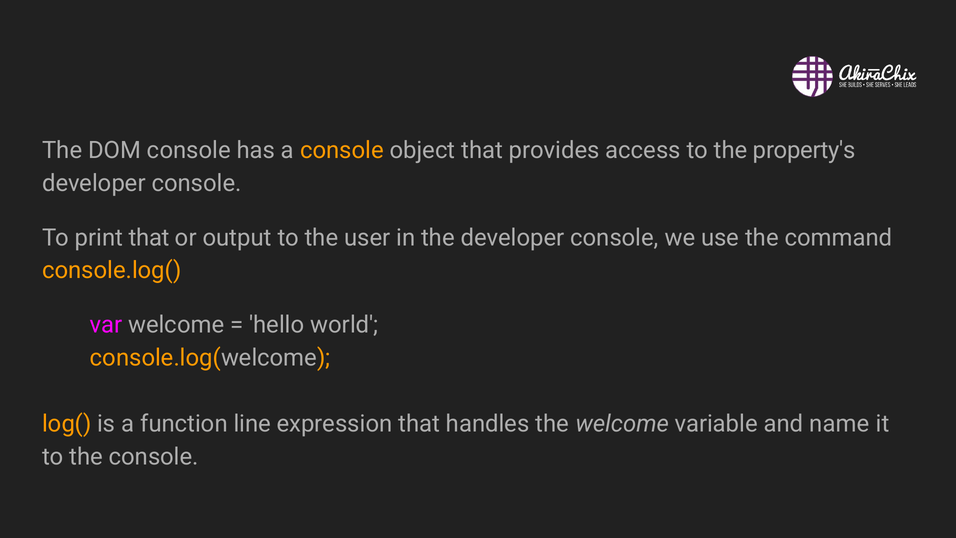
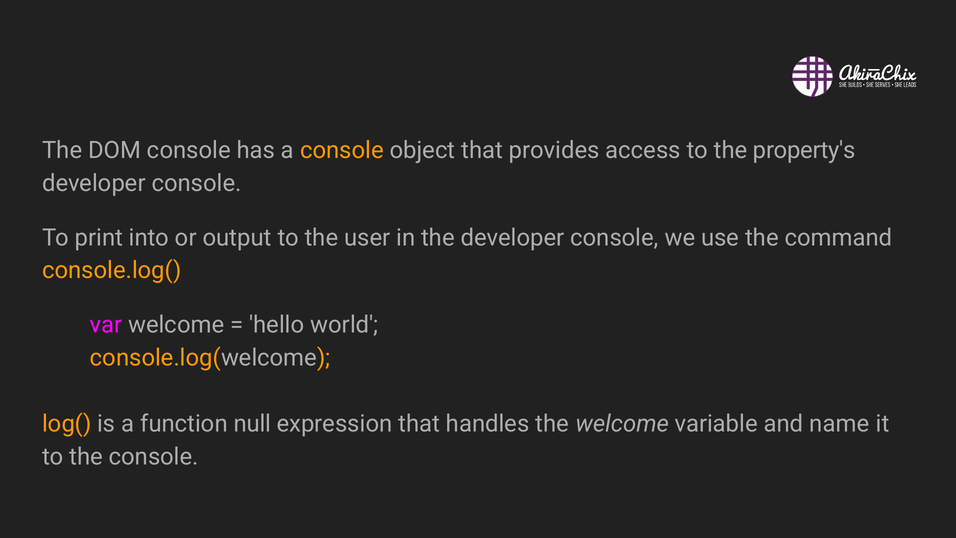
print that: that -> into (149, 238)
line: line -> null (252, 424)
